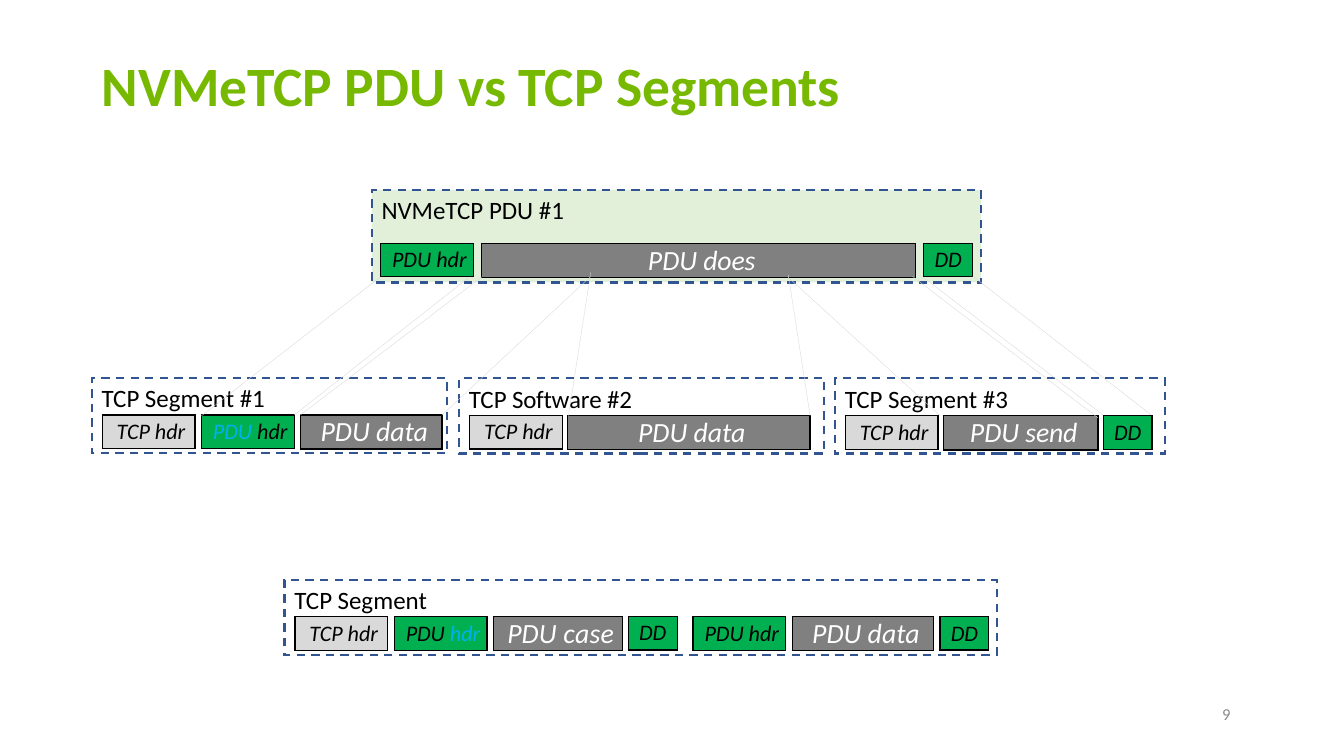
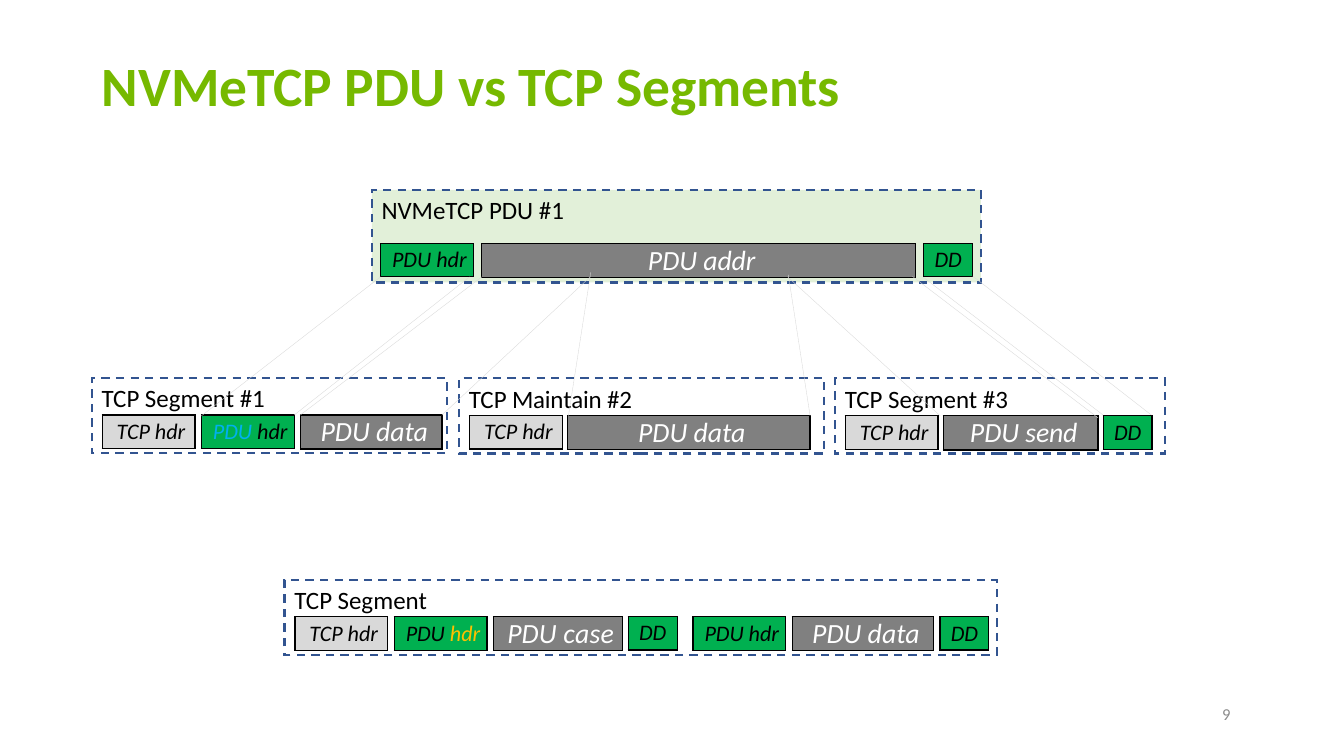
does: does -> addr (729, 261)
Software: Software -> Maintain (557, 400)
hdr colour: light blue -> yellow (465, 634)
